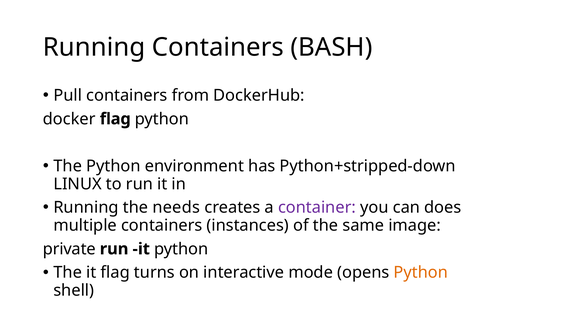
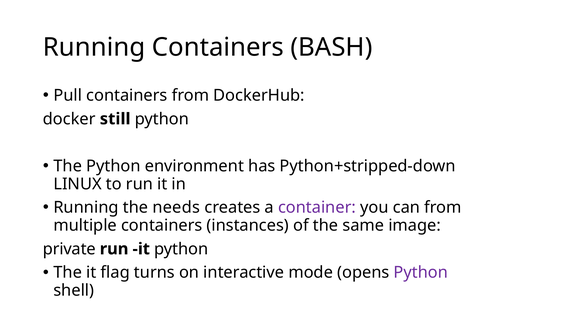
docker flag: flag -> still (115, 119)
can does: does -> from (443, 207)
Python colour: orange -> purple (421, 272)
